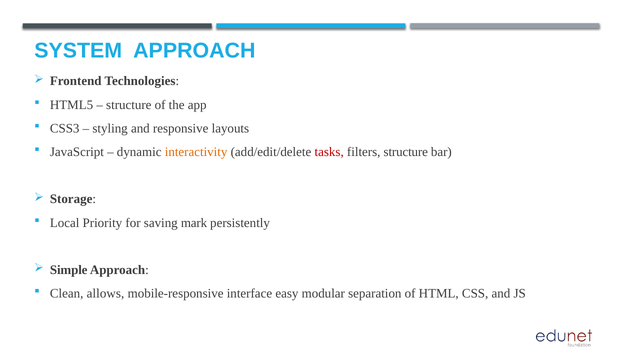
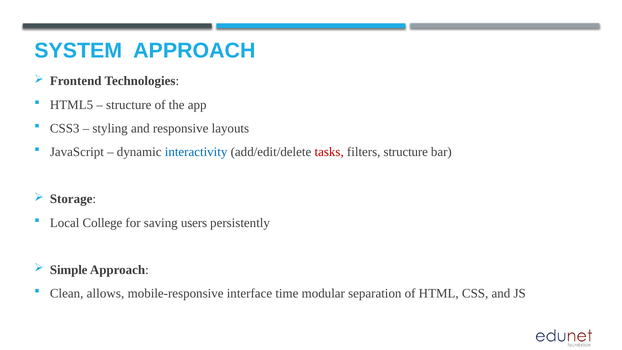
interactivity colour: orange -> blue (196, 152)
Priority: Priority -> College (102, 223)
mark: mark -> users (194, 223)
easy: easy -> time (287, 293)
